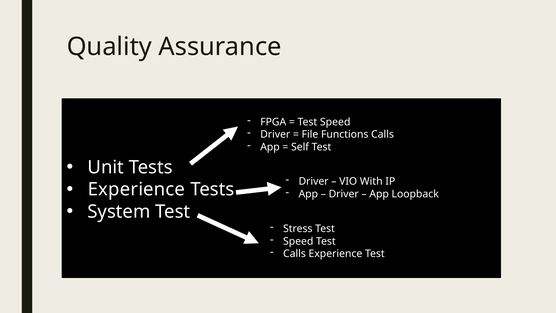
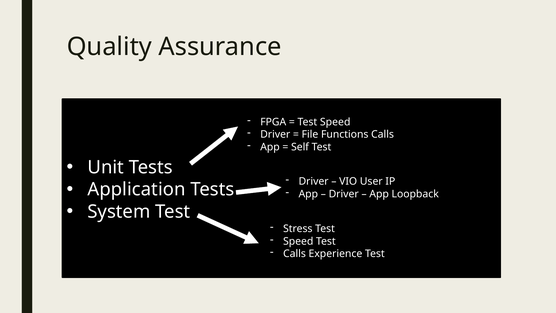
With: With -> User (371, 181)
Experience: Experience -> Application (137, 189)
